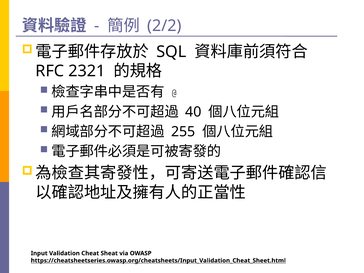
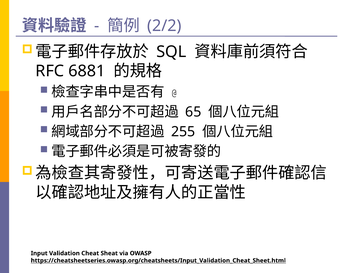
2321: 2321 -> 6881 (87, 71)
40: 40 -> 65 (193, 112)
